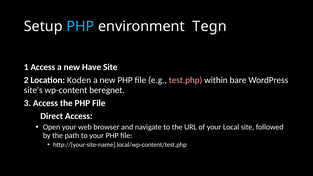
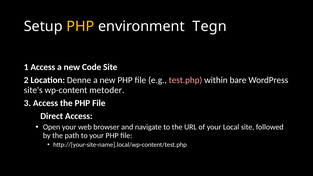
PHP colour: light blue -> yellow (80, 26)
Have: Have -> Code (92, 67)
Koden: Koden -> Denne (79, 80)
beregnet: beregnet -> metoder (107, 90)
